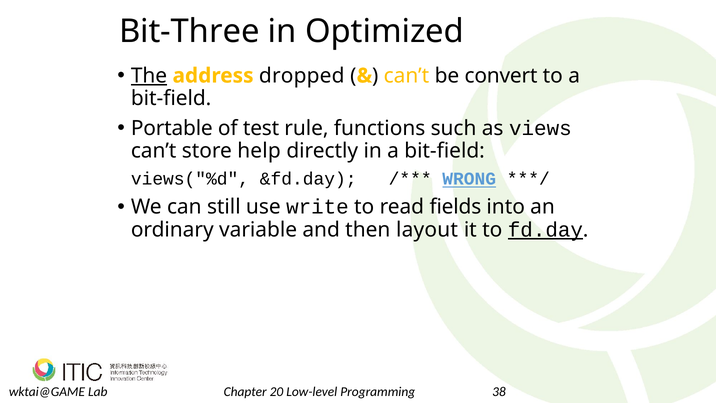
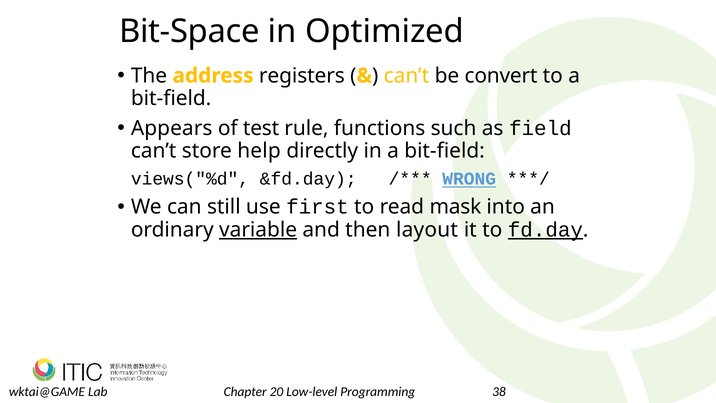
Bit-Three: Bit-Three -> Bit-Space (189, 31)
The underline: present -> none (149, 76)
dropped: dropped -> registers (302, 76)
Portable: Portable -> Appears (172, 128)
views: views -> field (540, 128)
write: write -> first (317, 207)
fields: fields -> mask (455, 207)
variable underline: none -> present (258, 230)
